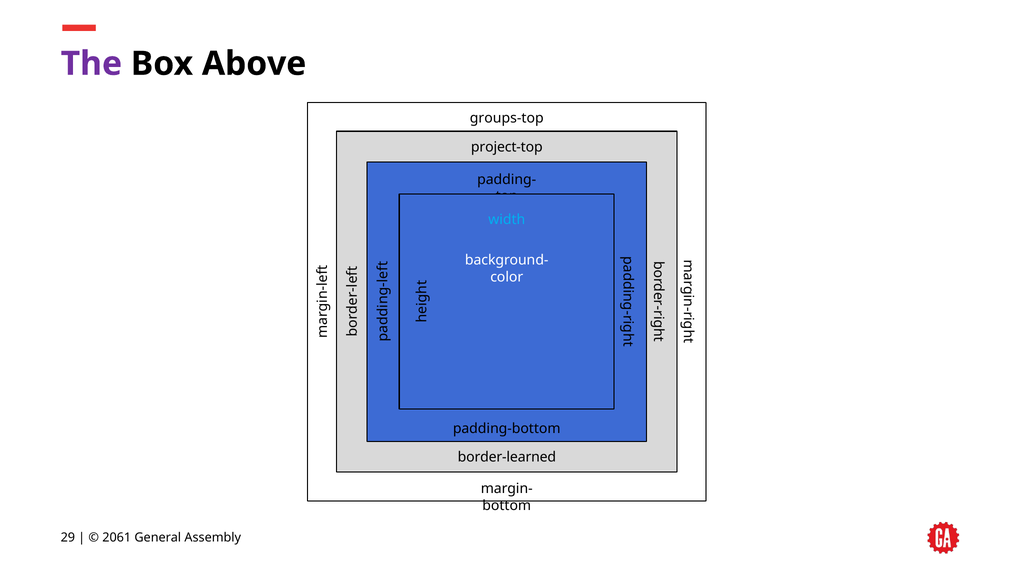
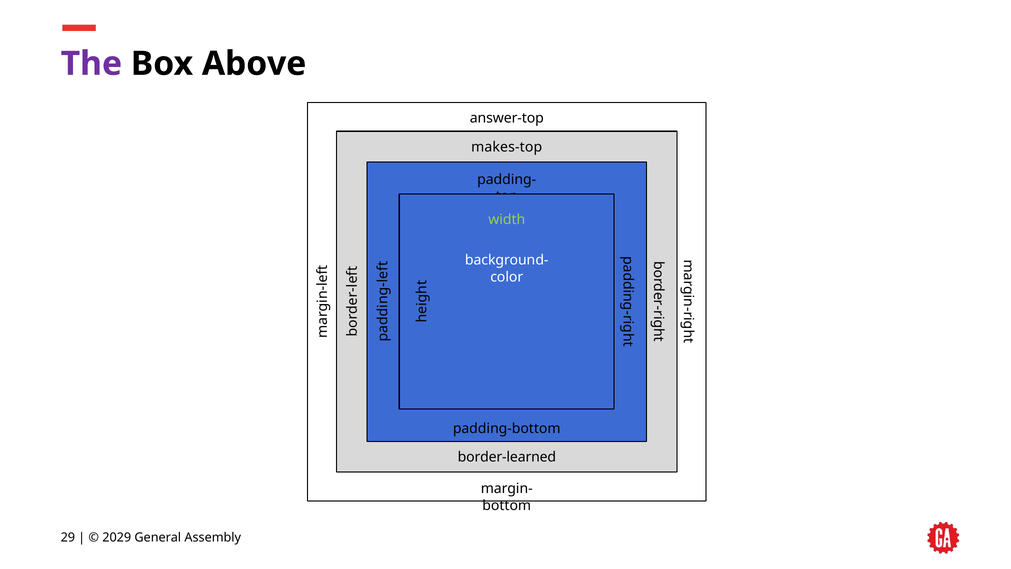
groups-top: groups-top -> answer-top (507, 118)
project-top: project-top -> makes-top (507, 147)
width colour: light blue -> light green (507, 220)
2061: 2061 -> 2029 (117, 537)
